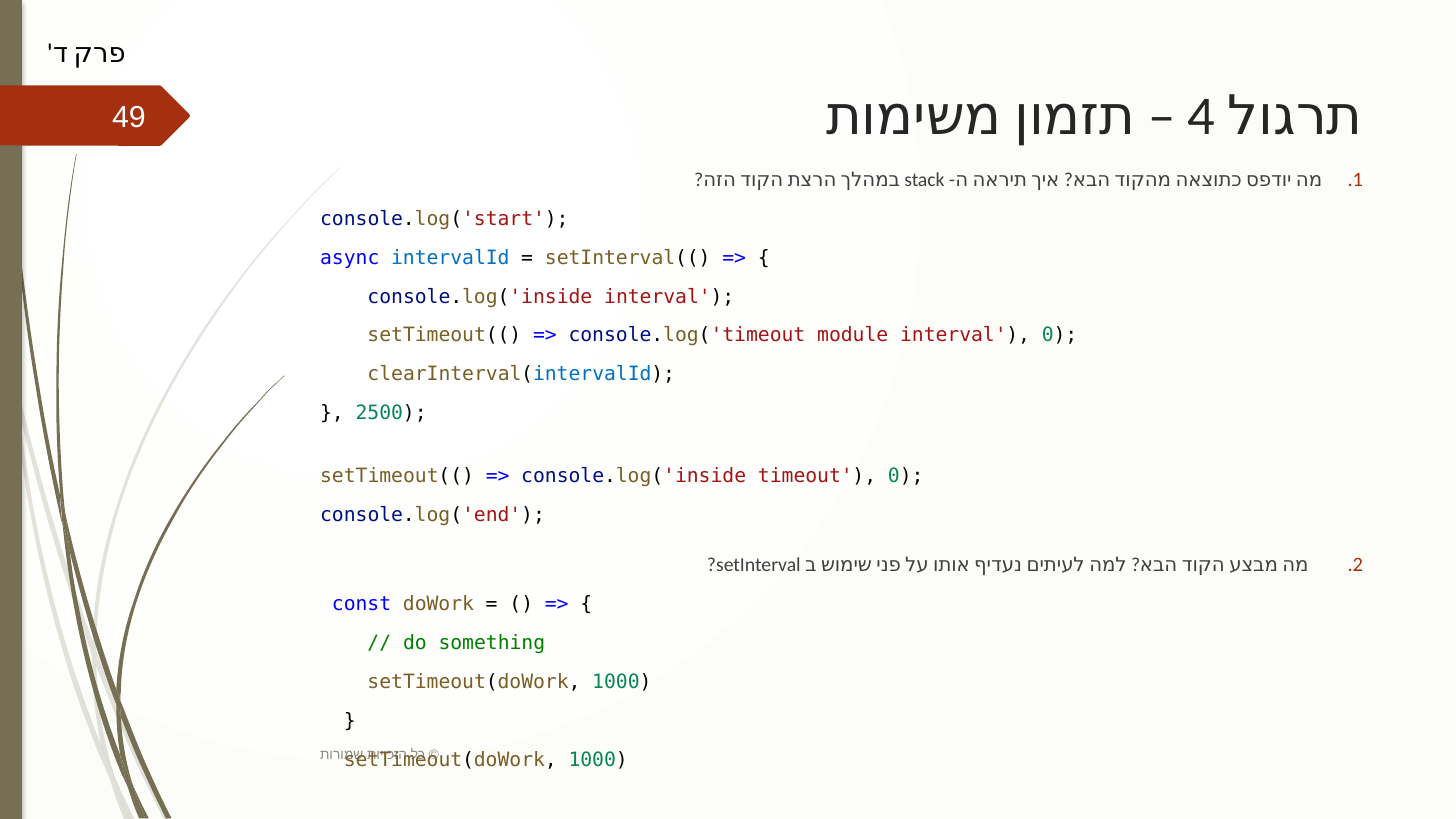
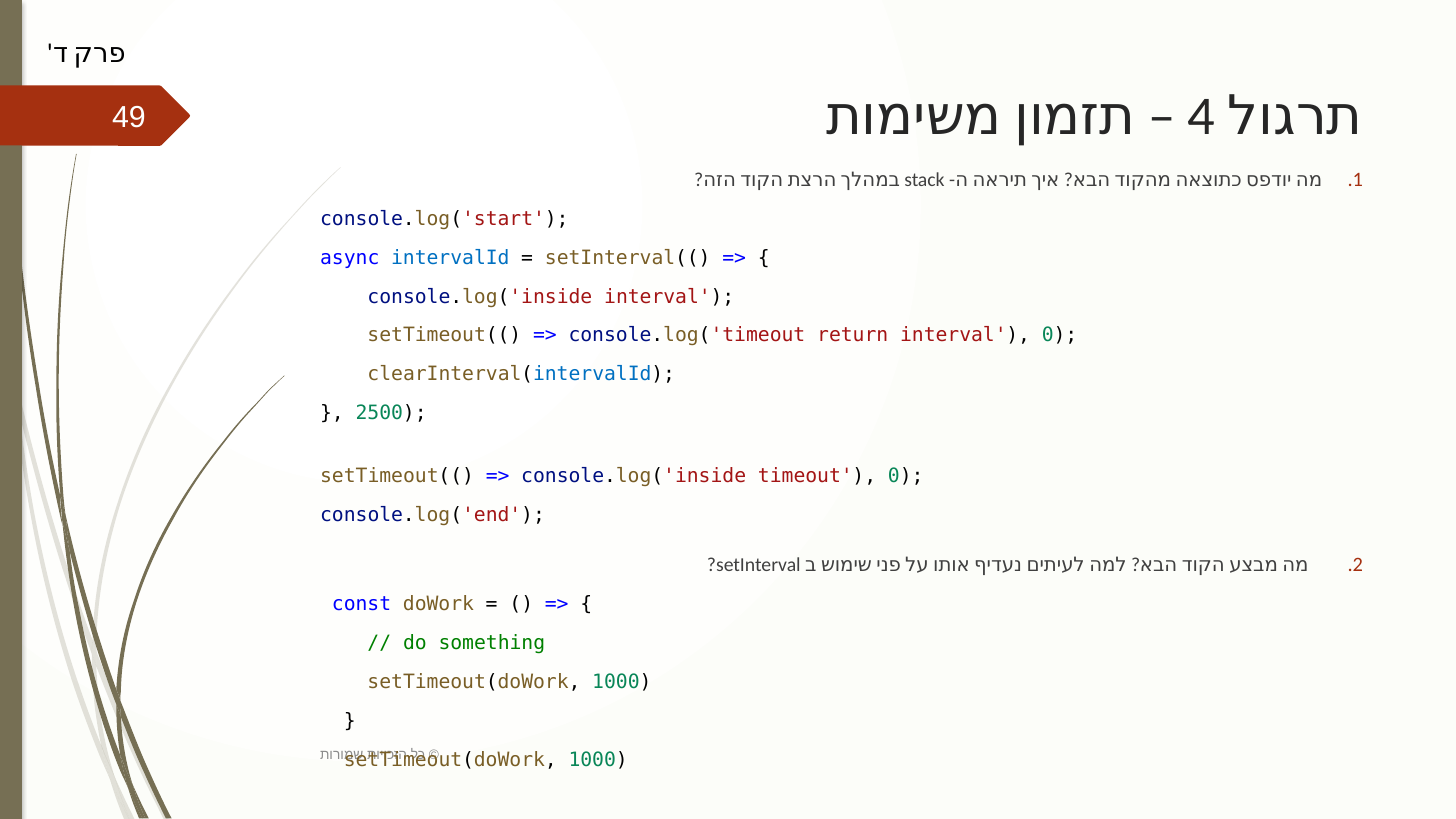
module: module -> return (853, 335)
